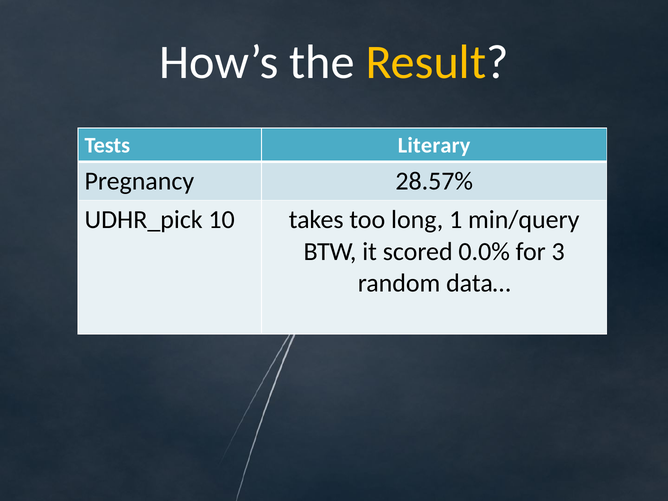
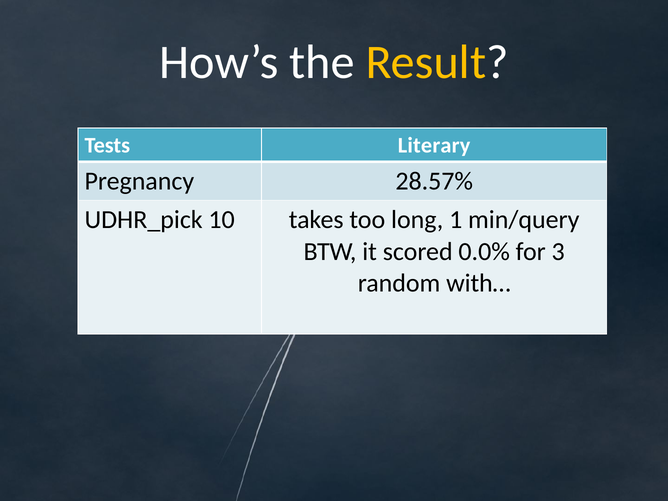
data…: data… -> with… (478, 283)
